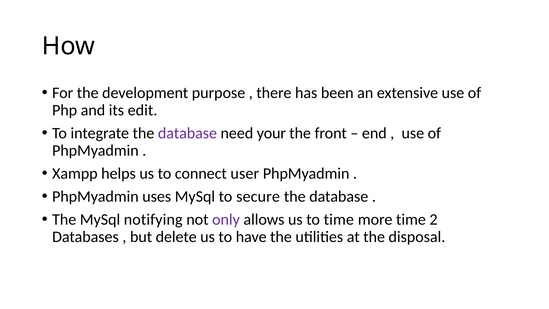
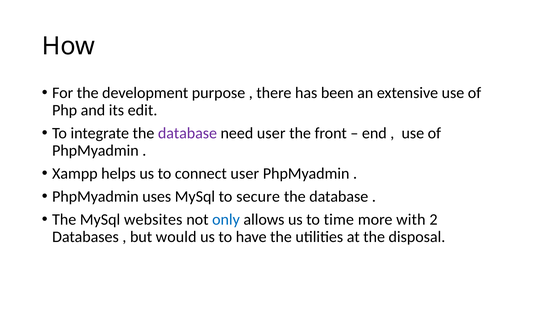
need your: your -> user (271, 133)
notifying: notifying -> websites (153, 219)
only colour: purple -> blue (226, 219)
more time: time -> with (411, 219)
delete: delete -> would (176, 237)
